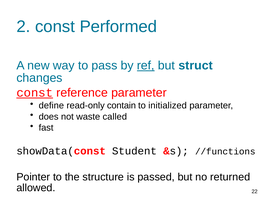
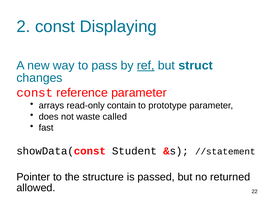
Performed: Performed -> Displaying (118, 27)
const underline: present -> none (35, 93)
define: define -> arrays (51, 106)
initialized: initialized -> prototype (168, 106)
//functions: //functions -> //statement (225, 152)
